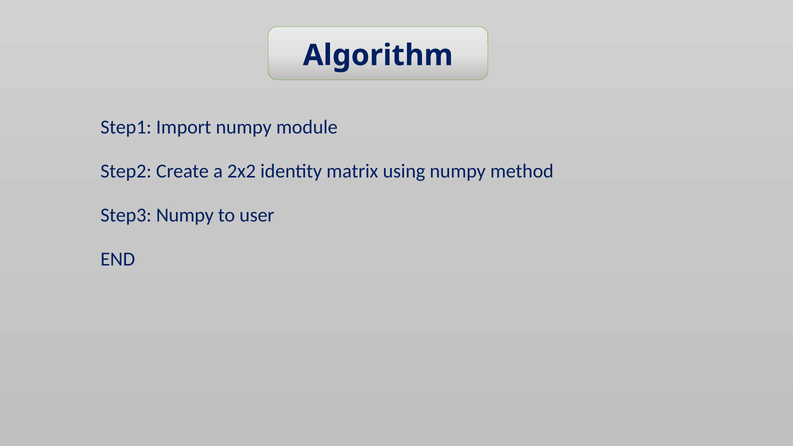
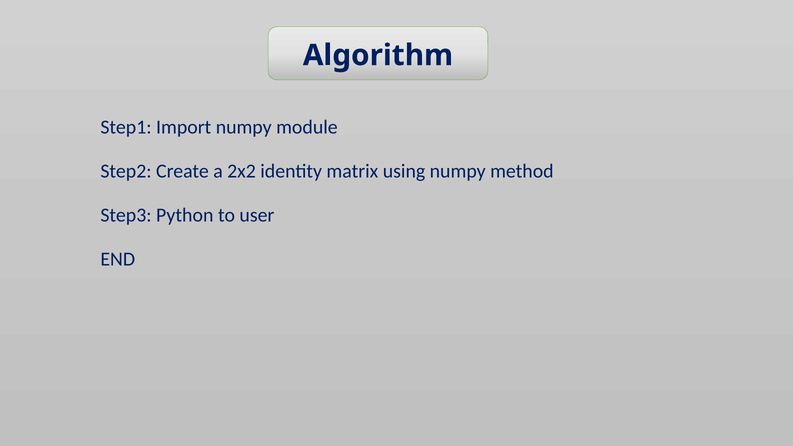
Step3 Numpy: Numpy -> Python (185, 215)
